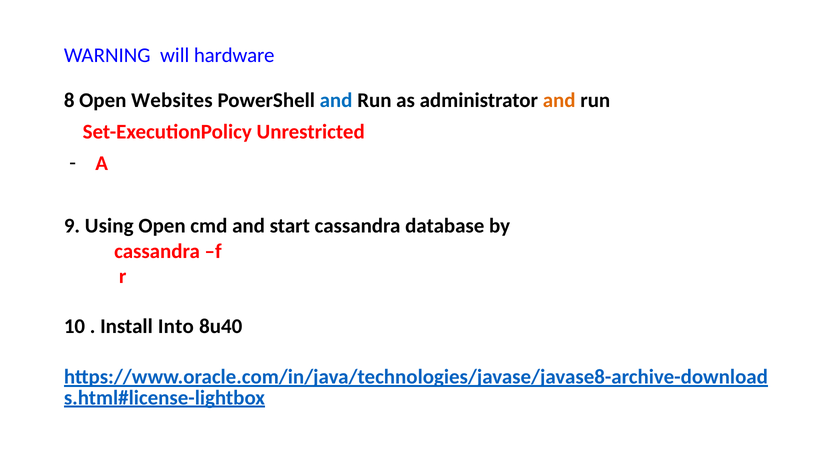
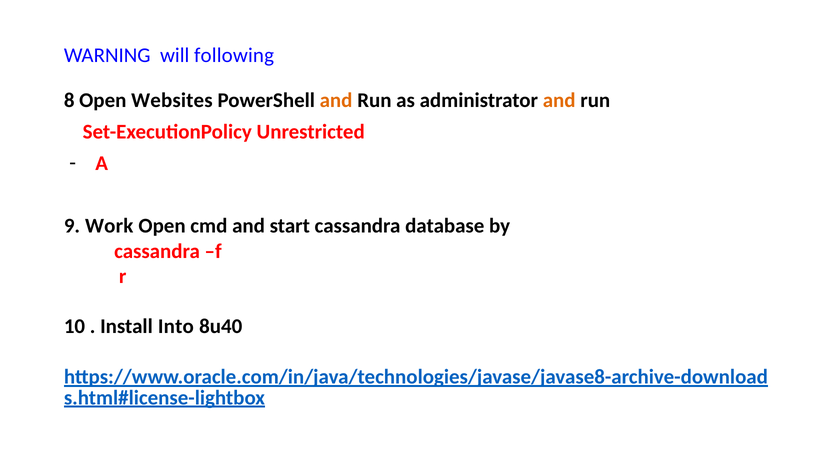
hardware: hardware -> following (234, 56)
and colour: blue -> orange (336, 101)
Using: Using -> Work (109, 226)
